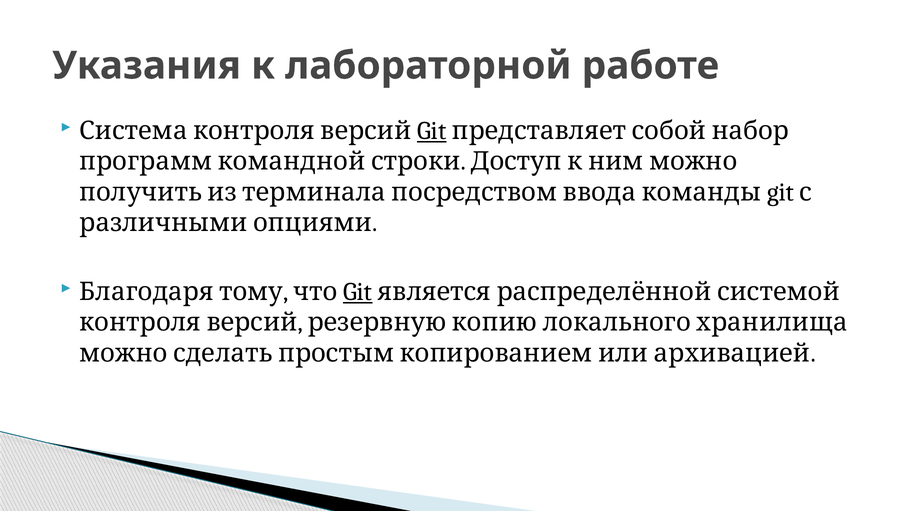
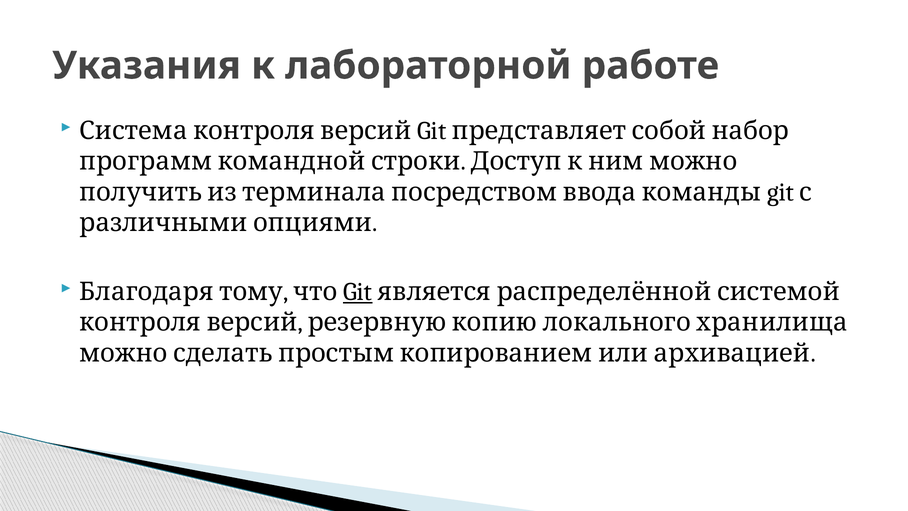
Git underline: present -> none (432, 131)
